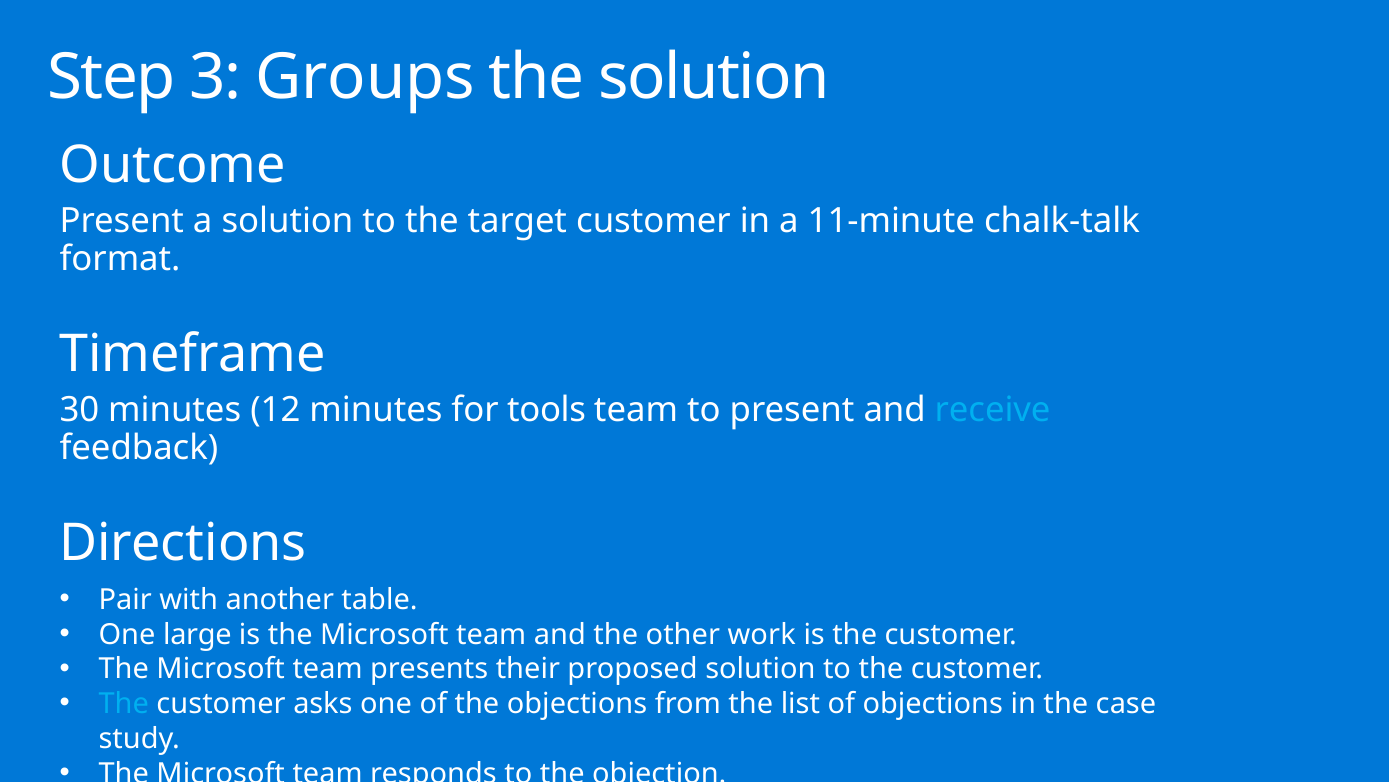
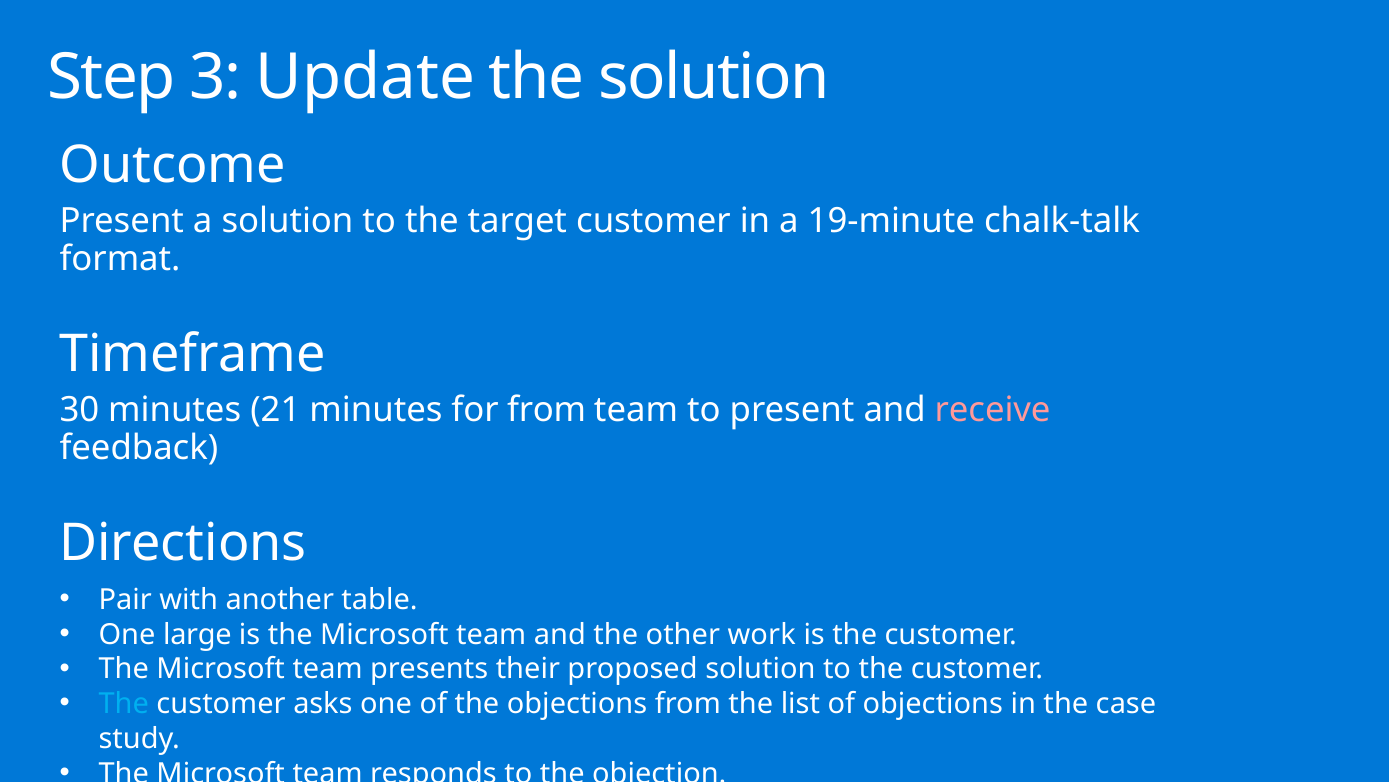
Groups: Groups -> Update (365, 77)
11-minute: 11-minute -> 19-minute (891, 221)
12: 12 -> 21 (275, 410)
for tools: tools -> from (547, 410)
receive colour: light blue -> pink (993, 410)
